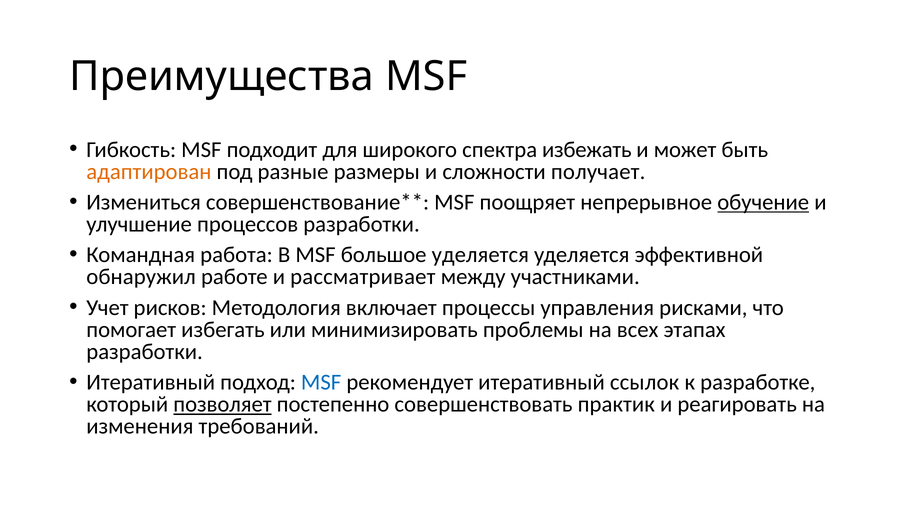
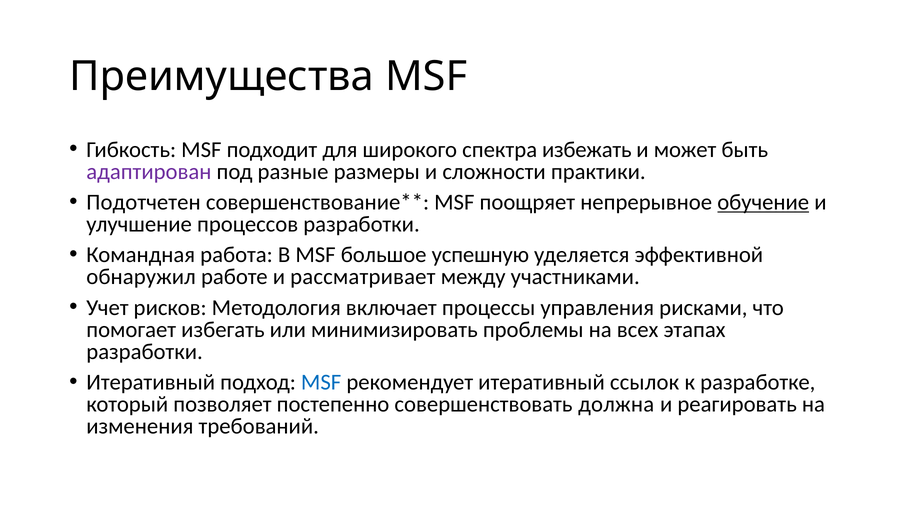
адаптирован colour: orange -> purple (149, 172)
получает: получает -> практики (598, 172)
Измениться: Измениться -> Подотчетен (144, 202)
большое уделяется: уделяется -> успешную (480, 255)
позволяет underline: present -> none (222, 405)
практик: практик -> должна (616, 405)
